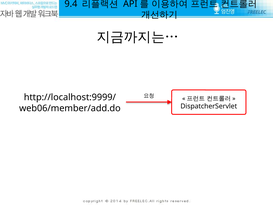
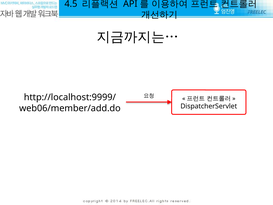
9.4: 9.4 -> 4.5 (71, 4)
